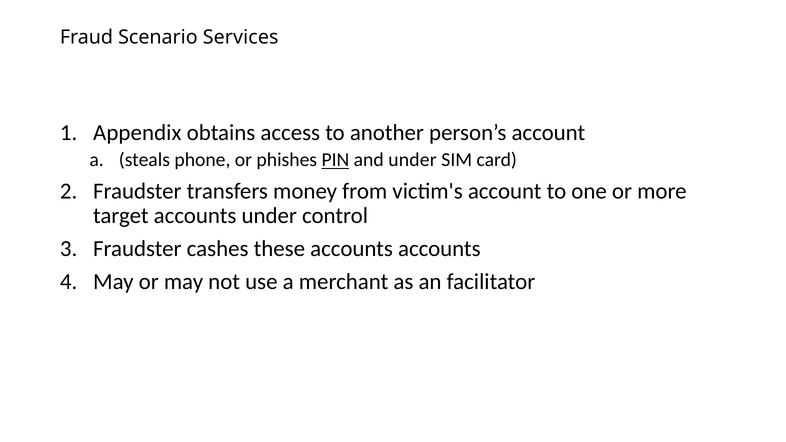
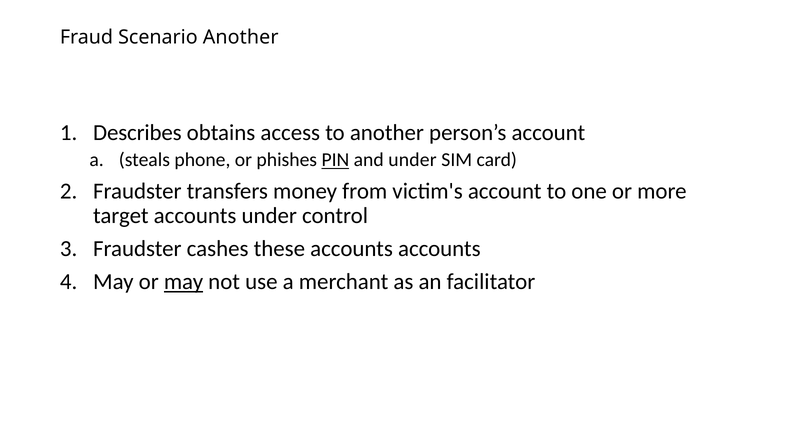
Scenario Services: Services -> Another (241, 37)
Appendix: Appendix -> Describes (137, 133)
may underline: none -> present (184, 282)
